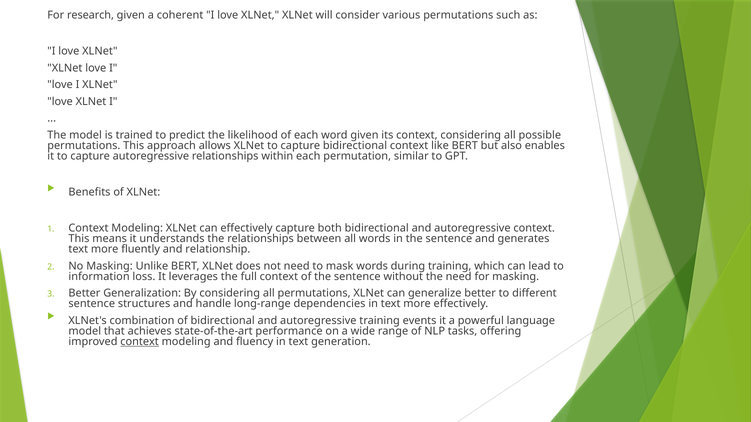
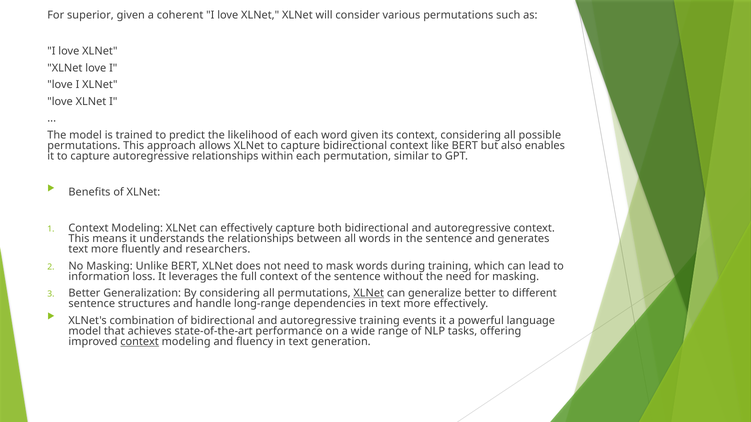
research: research -> superior (90, 15)
relationship: relationship -> researchers (218, 249)
XLNet underline: none -> present (369, 293)
